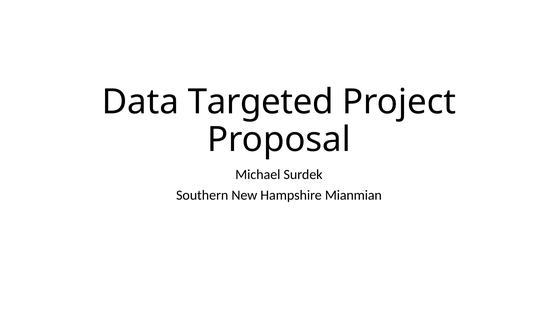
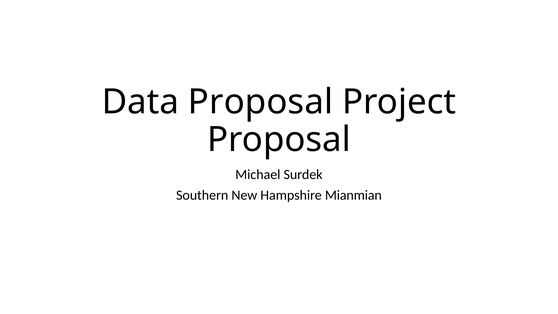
Data Targeted: Targeted -> Proposal (261, 102)
